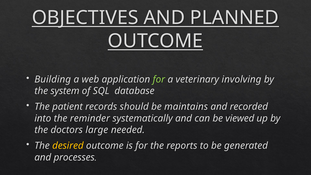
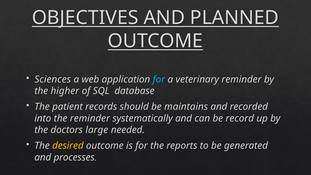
Building: Building -> Sciences (53, 79)
for colour: light green -> light blue (159, 79)
veterinary involving: involving -> reminder (241, 79)
system: system -> higher (65, 91)
viewed: viewed -> record (240, 118)
